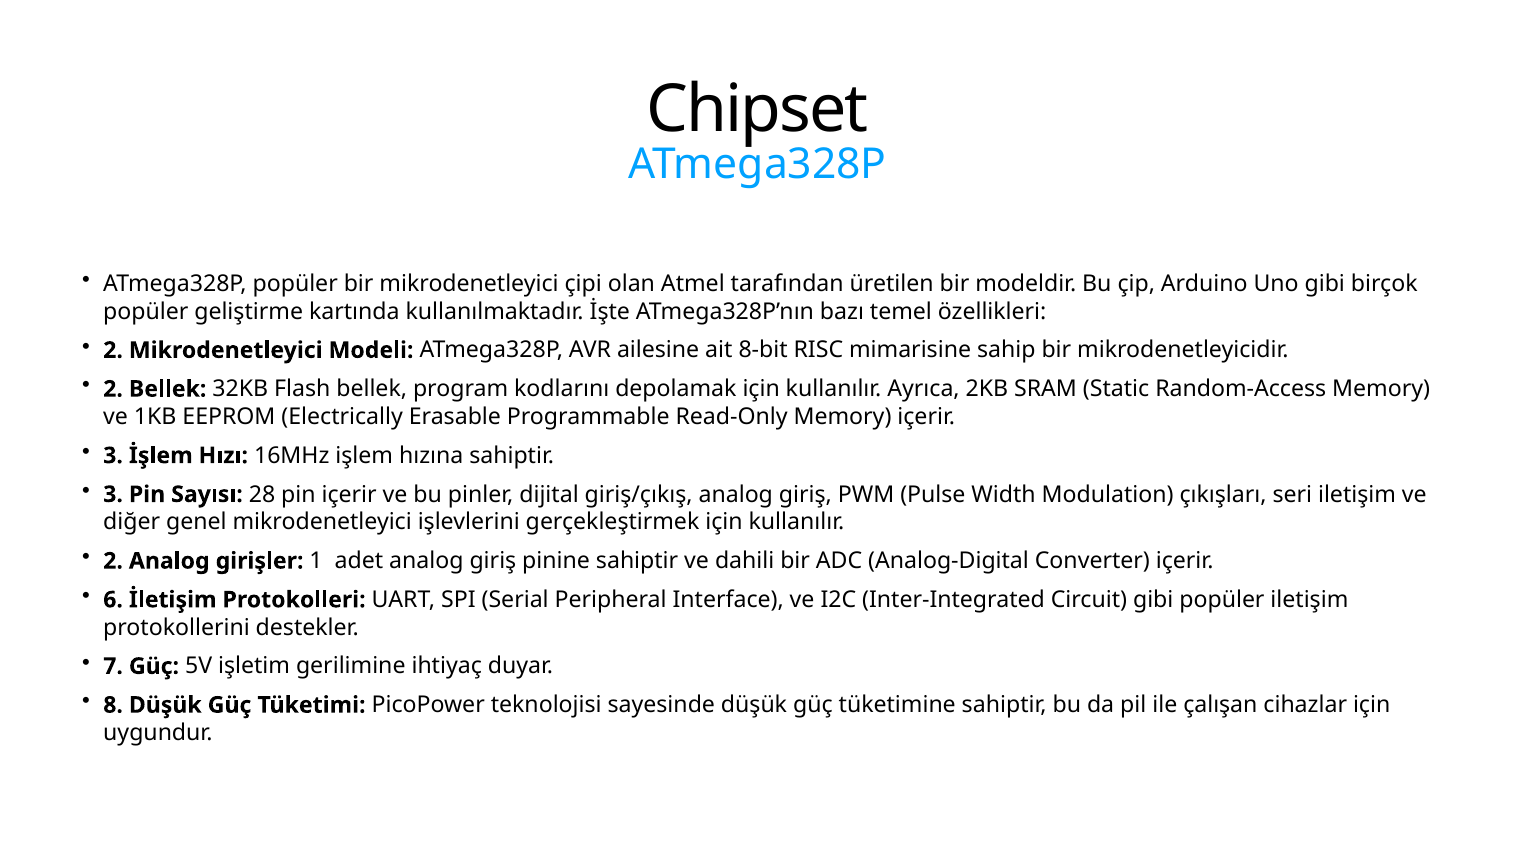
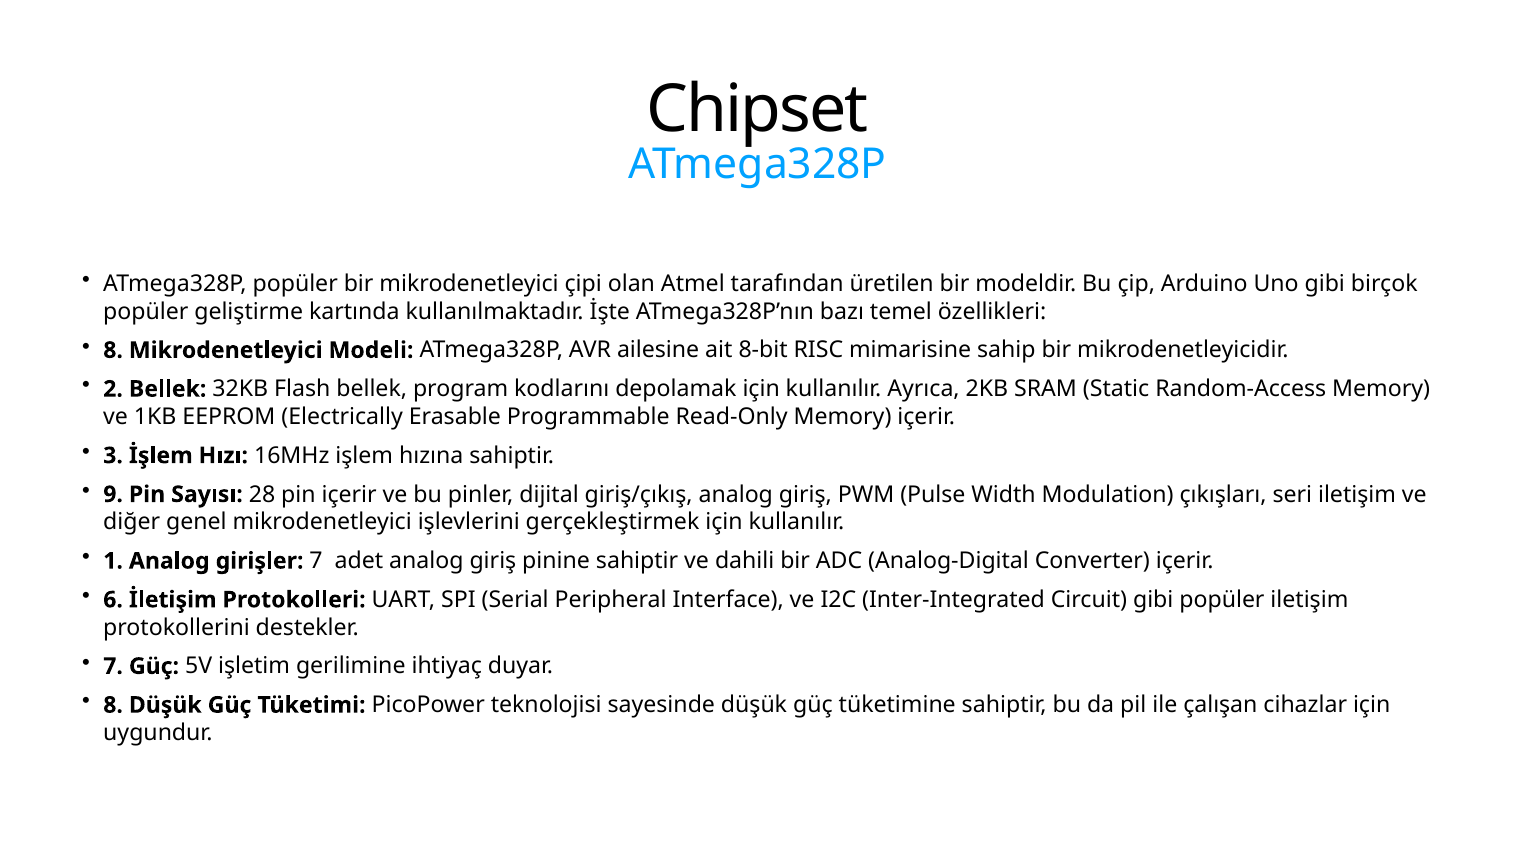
2: 2 -> 8 (113, 350)
3: 3 -> 9 (113, 495)
2: 2 -> 1 (113, 561)
girişler 1: 1 -> 7 (316, 561)
